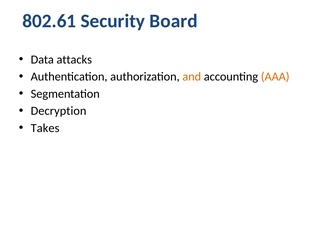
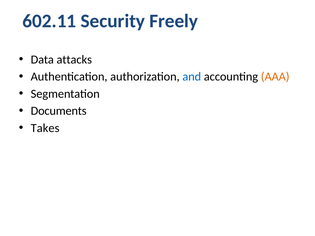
802.61: 802.61 -> 602.11 (49, 21)
Board: Board -> Freely (174, 21)
and colour: orange -> blue (192, 77)
Decryption: Decryption -> Documents (59, 111)
